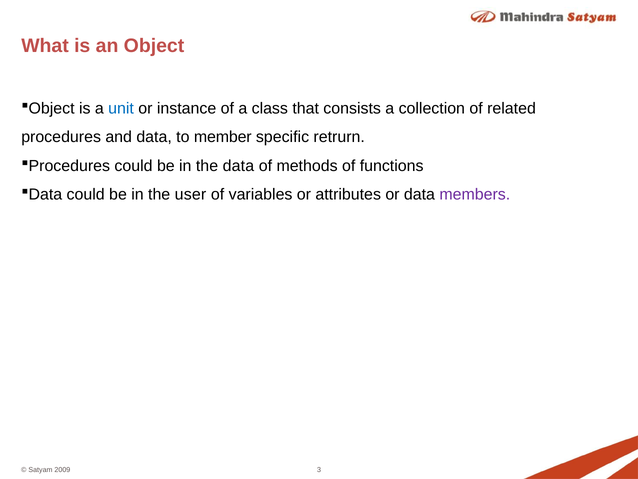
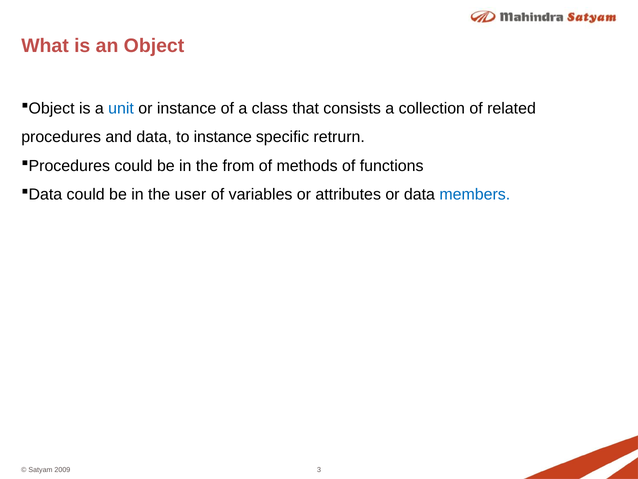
to member: member -> instance (223, 137)
the data: data -> from (238, 166)
members colour: purple -> blue (475, 194)
